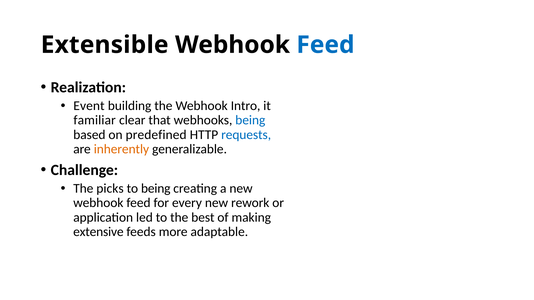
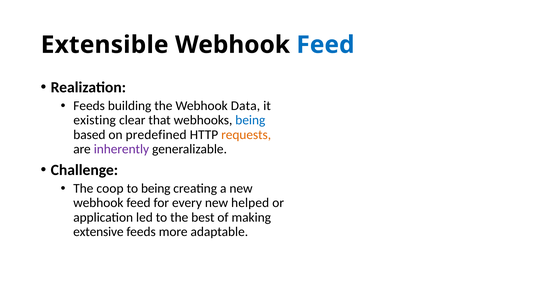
Event: Event -> Feeds (89, 106)
Intro: Intro -> Data (245, 106)
familiar: familiar -> existing (95, 120)
requests colour: blue -> orange (246, 135)
inherently colour: orange -> purple (121, 149)
picks: picks -> coop (110, 189)
rework: rework -> helped (250, 203)
